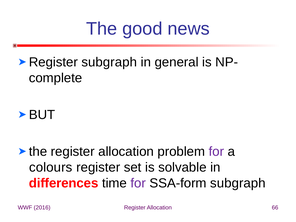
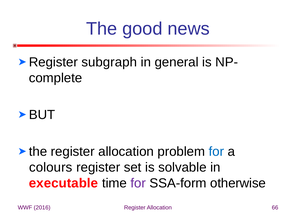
for colour: purple -> blue (216, 152)
differences: differences -> executable (64, 183)
SSA-form subgraph: subgraph -> otherwise (238, 183)
